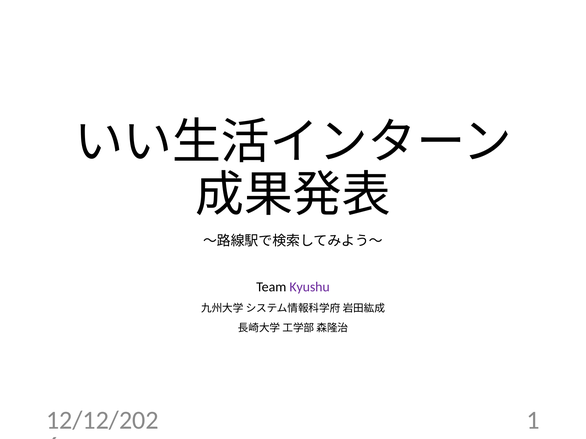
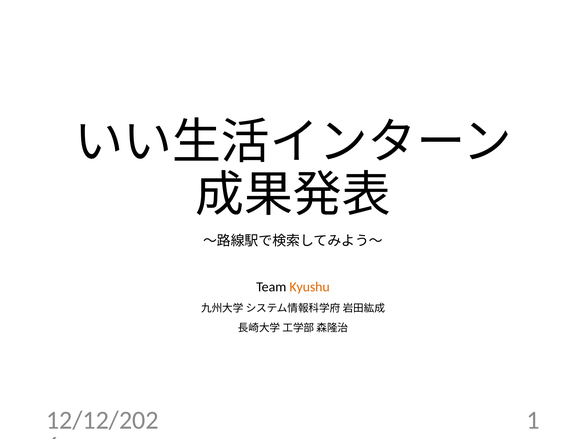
Kyushu colour: purple -> orange (310, 287)
